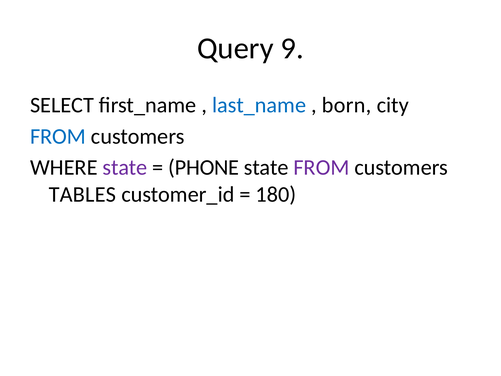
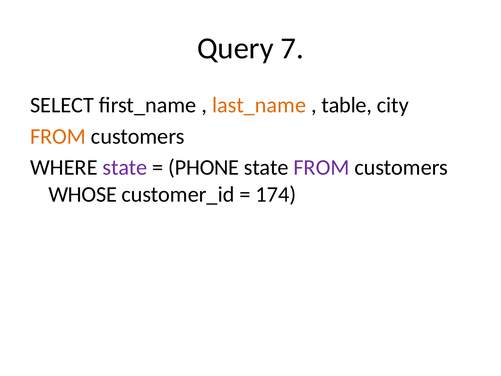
9: 9 -> 7 (292, 48)
last_name colour: blue -> orange (259, 105)
born: born -> table (347, 105)
FROM colour: blue -> orange (58, 136)
TABLES: TABLES -> WHOSE (83, 194)
180: 180 -> 174 (276, 194)
